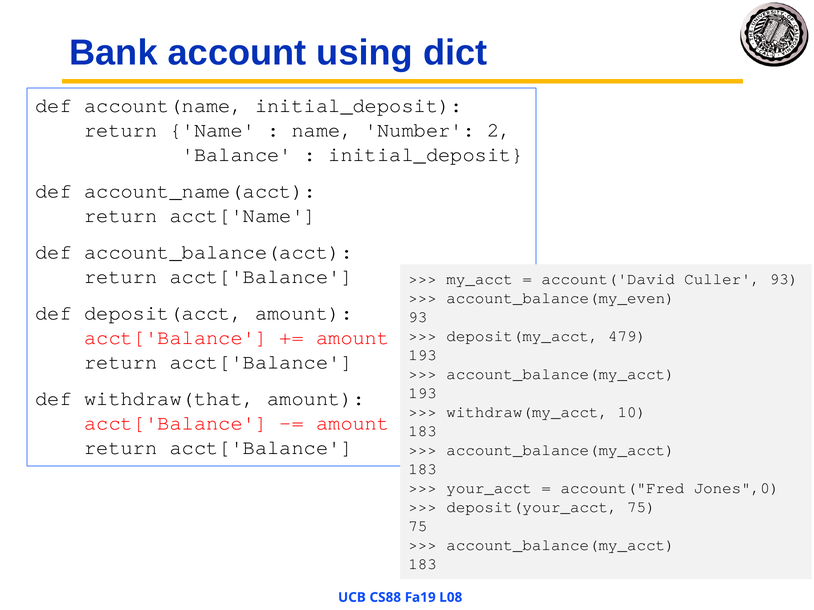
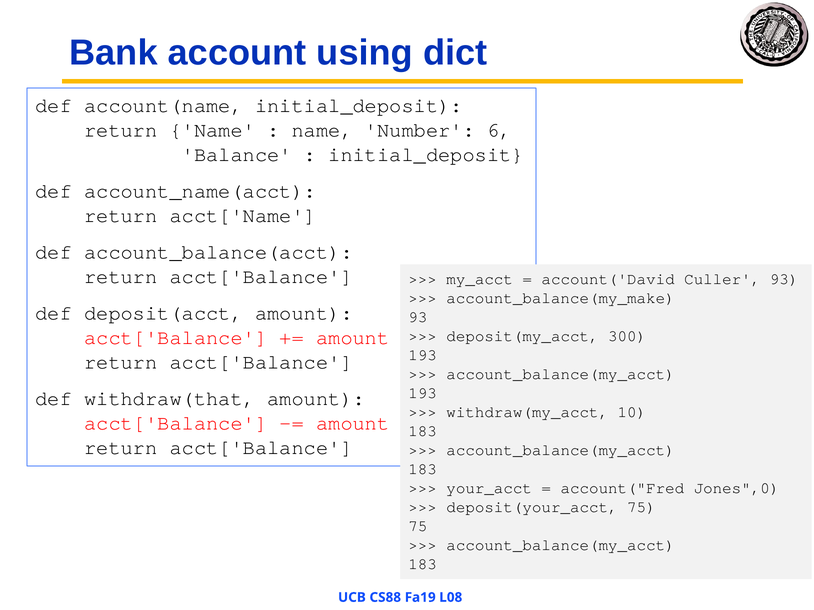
2: 2 -> 6 (499, 130)
account_balance(my_even: account_balance(my_even -> account_balance(my_make (560, 298)
479: 479 -> 300 (627, 336)
